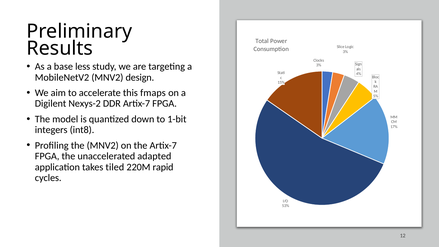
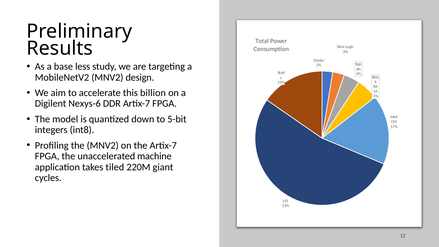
fmaps: fmaps -> billion (153, 93)
Nexys-2: Nexys-2 -> Nexys-6 (85, 104)
1-bit: 1-bit -> 5-bit (177, 119)
adapted: adapted -> machine (154, 156)
rapid: rapid -> giant (163, 167)
